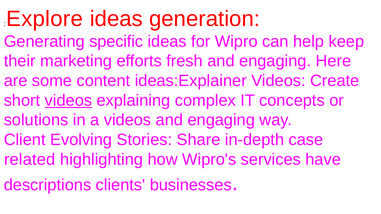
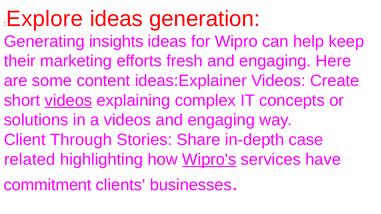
specific: specific -> insights (116, 41)
Evolving: Evolving -> Through (81, 140)
Wipro's underline: none -> present (209, 160)
descriptions: descriptions -> commitment (48, 185)
